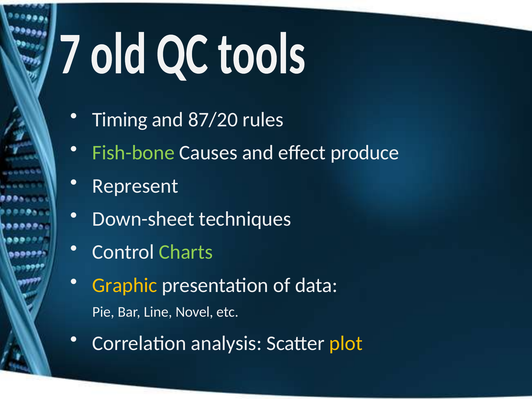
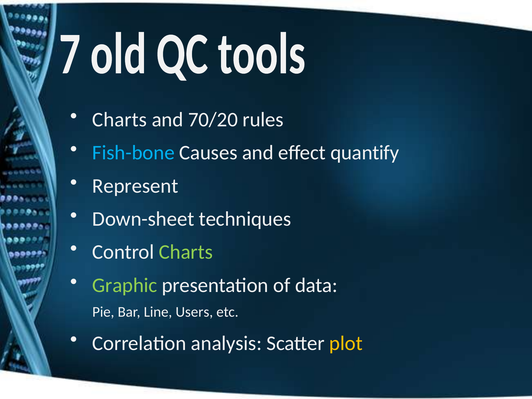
Timing: Timing -> Charts (120, 120)
87/20: 87/20 -> 70/20 (213, 120)
Fish-bone colour: light green -> light blue (133, 153)
produce: produce -> quantify (365, 153)
Graphic colour: yellow -> light green (125, 285)
Novel: Novel -> Users (194, 312)
